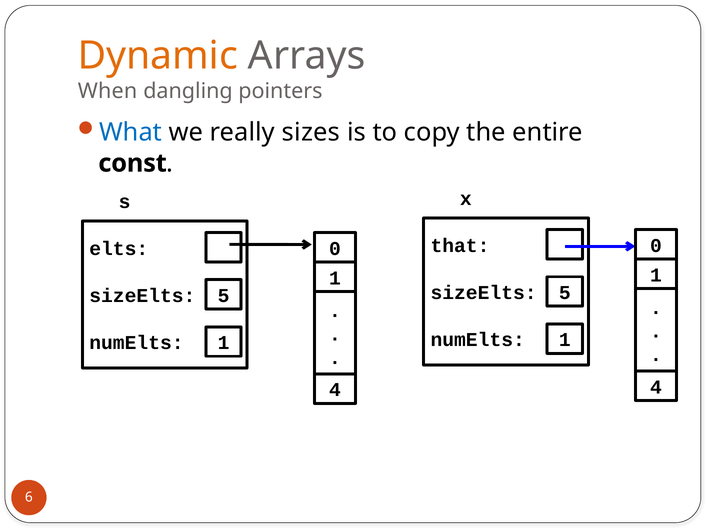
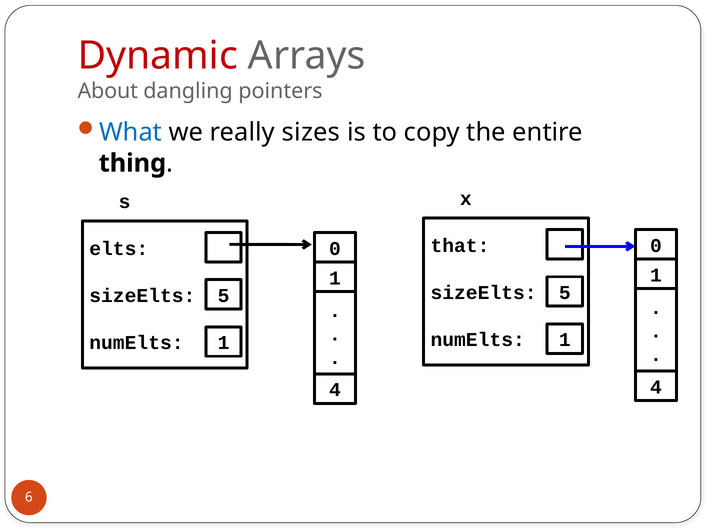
Dynamic colour: orange -> red (158, 56)
When: When -> About (108, 91)
const: const -> thing (132, 163)
